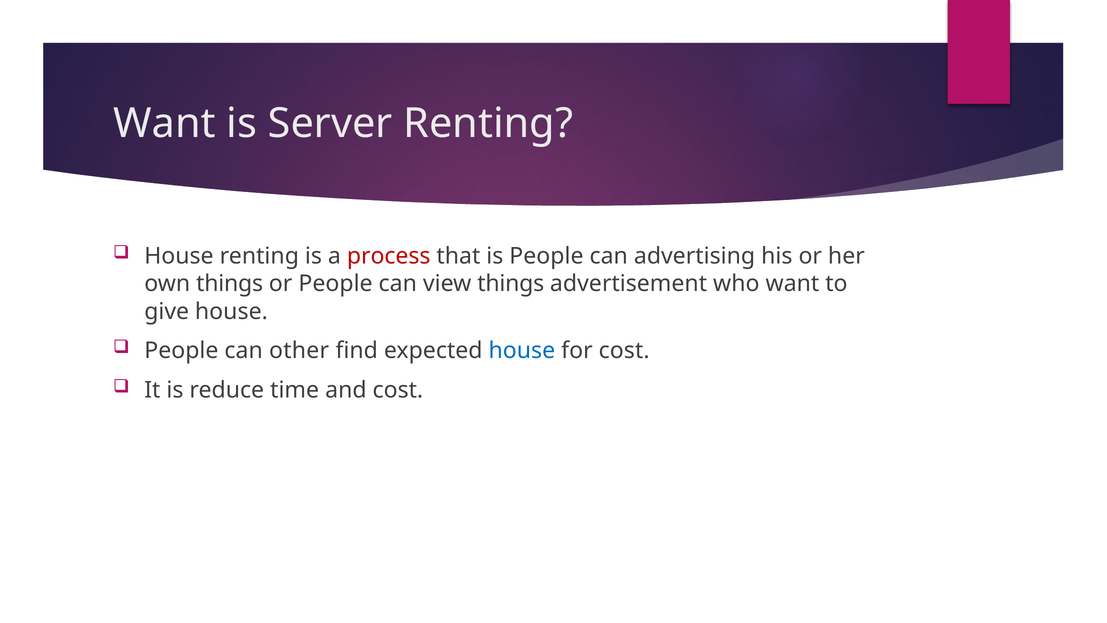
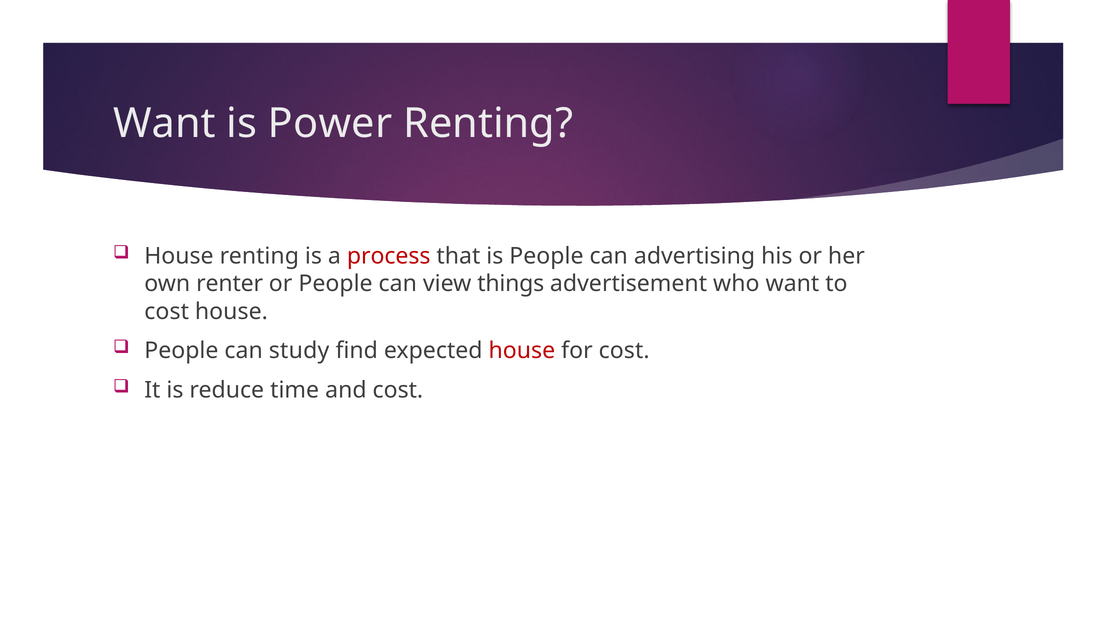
Server: Server -> Power (330, 123)
own things: things -> renter (230, 284)
give: give -> cost (167, 311)
other: other -> study (299, 351)
house colour: blue -> red (522, 351)
